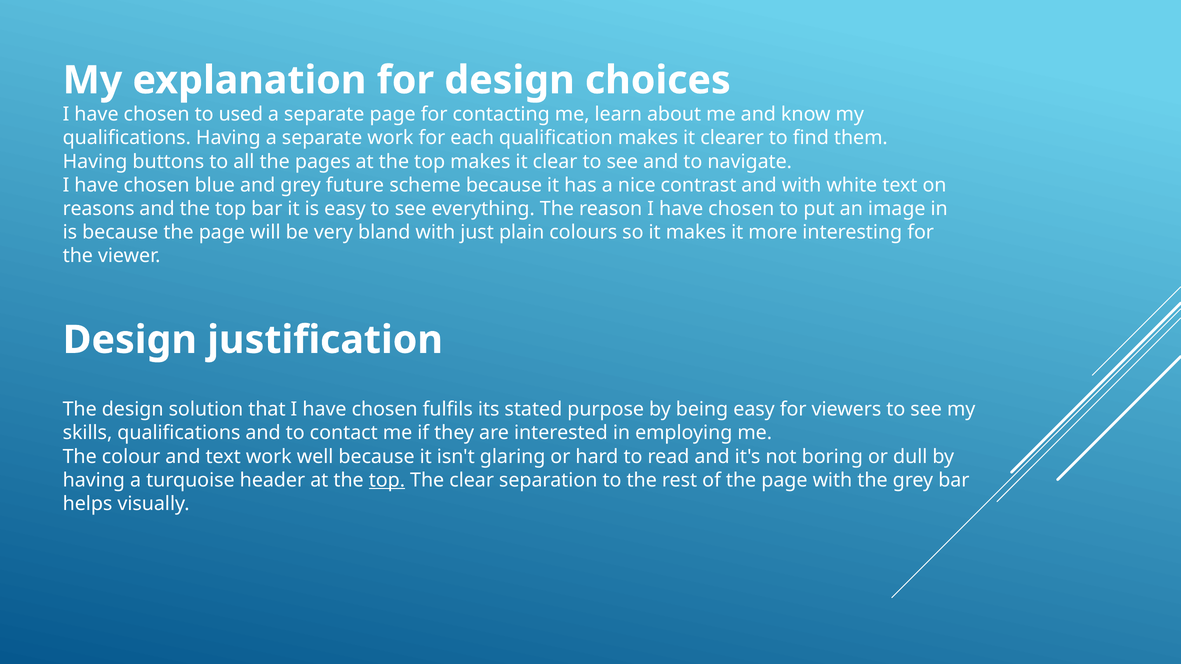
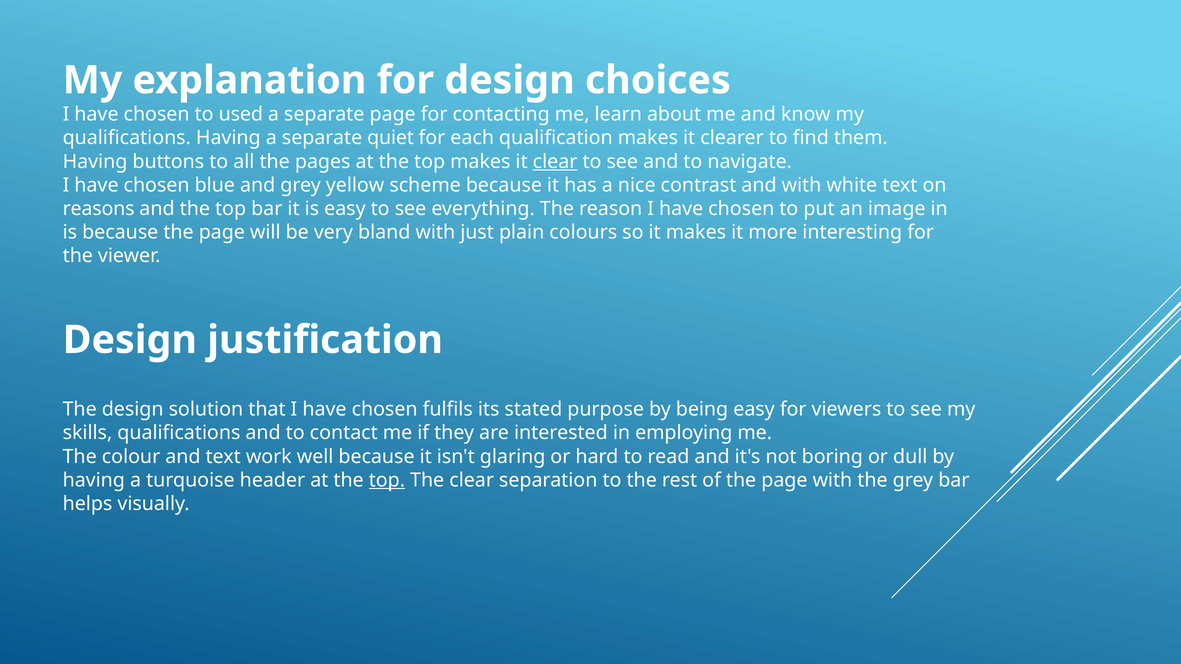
separate work: work -> quiet (391, 138)
clear underline: none -> present (555, 162)
future: future -> yellow (355, 185)
